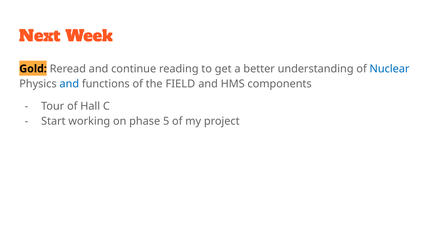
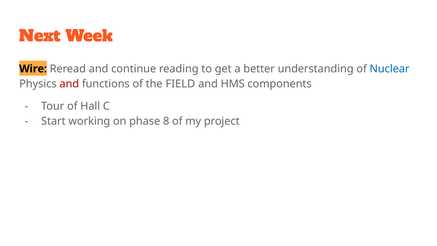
Gold: Gold -> Wire (33, 69)
and colour: blue -> red (69, 84)
5: 5 -> 8 (166, 121)
